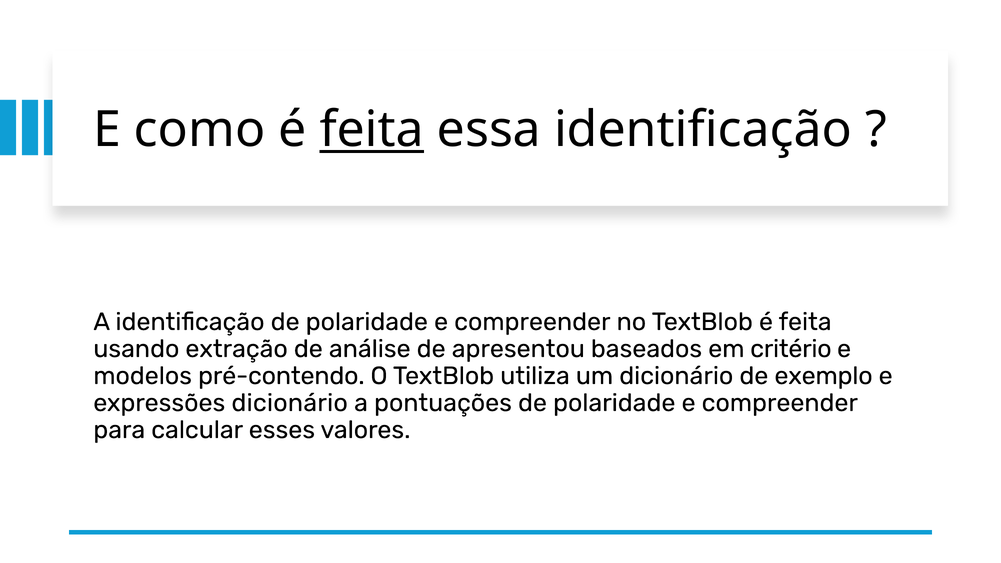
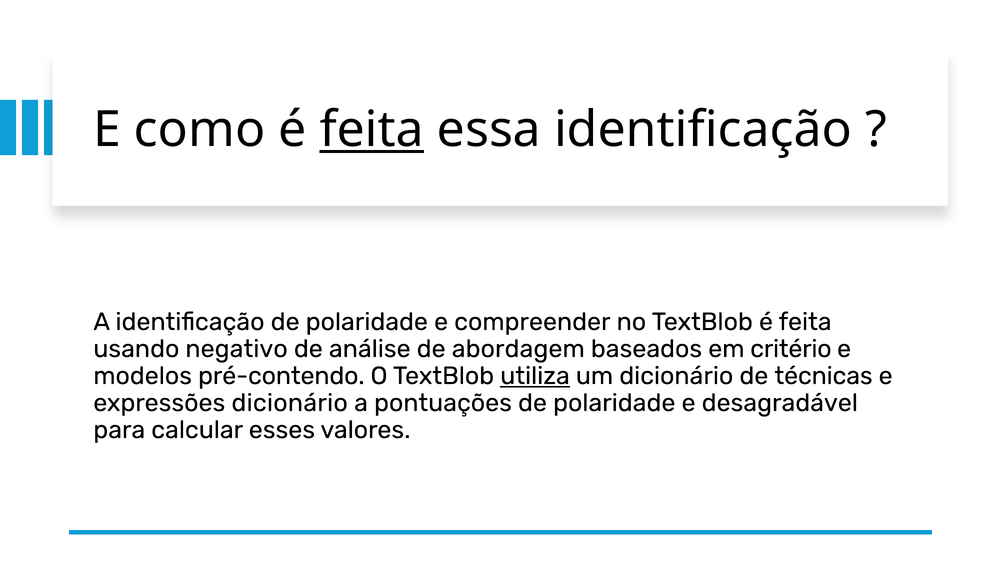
extração: extração -> negativo (237, 349)
apresentou: apresentou -> abordagem (518, 349)
utiliza underline: none -> present (535, 376)
exemplo: exemplo -> técnicas (824, 376)
compreender: compreender -> desagradável (780, 403)
